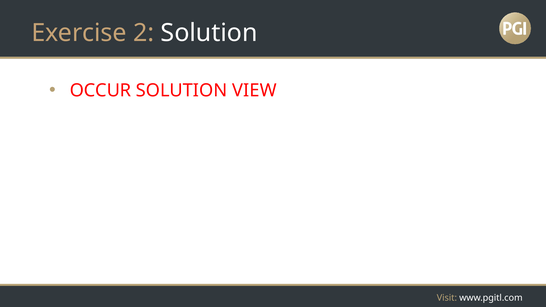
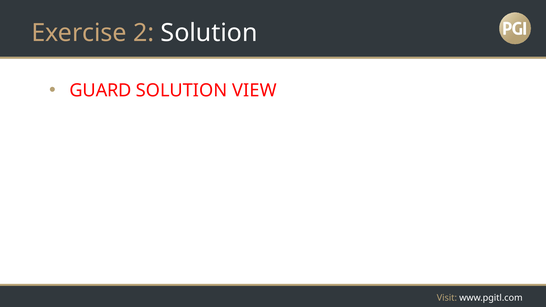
OCCUR: OCCUR -> GUARD (101, 90)
